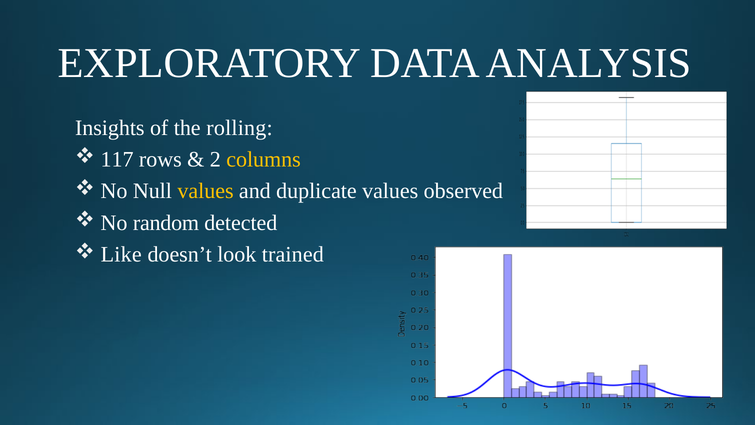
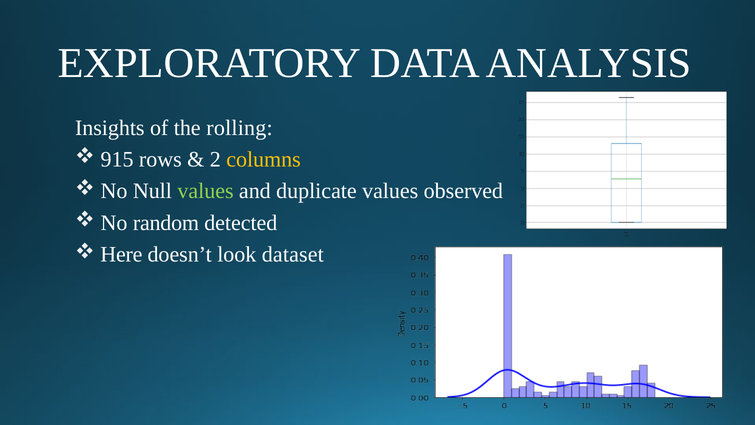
117: 117 -> 915 (117, 159)
values colour: yellow -> light green (206, 191)
Like: Like -> Here (121, 254)
trained: trained -> dataset (293, 254)
